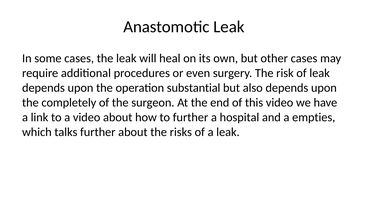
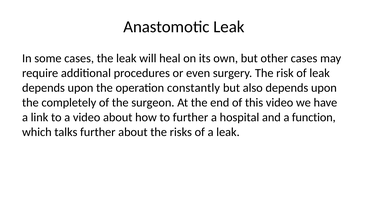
substantial: substantial -> constantly (193, 88)
empties: empties -> function (314, 117)
